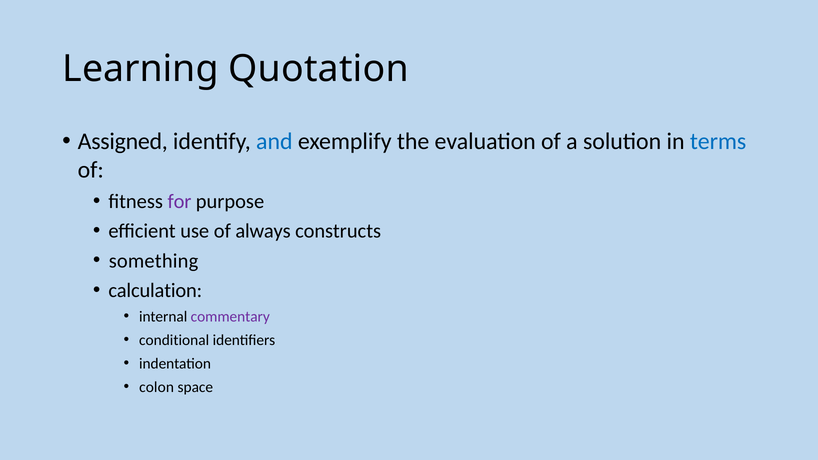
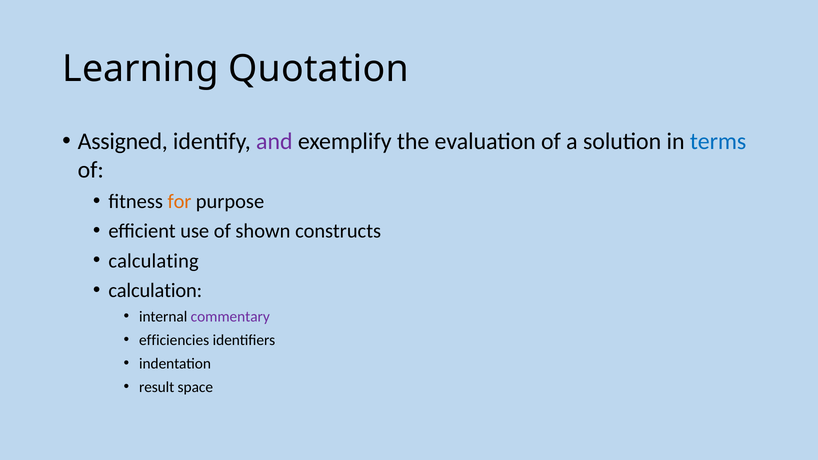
and colour: blue -> purple (274, 141)
for colour: purple -> orange (179, 202)
always: always -> shown (263, 231)
something: something -> calculating (154, 261)
conditional: conditional -> efficiencies (174, 340)
colon: colon -> result (157, 387)
